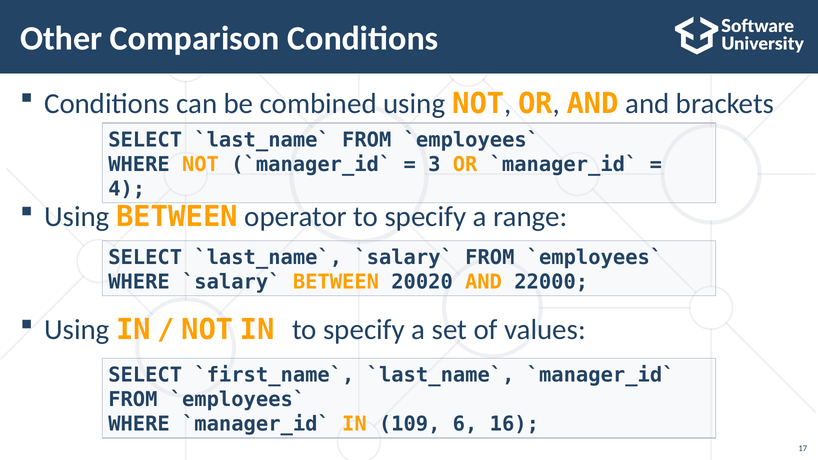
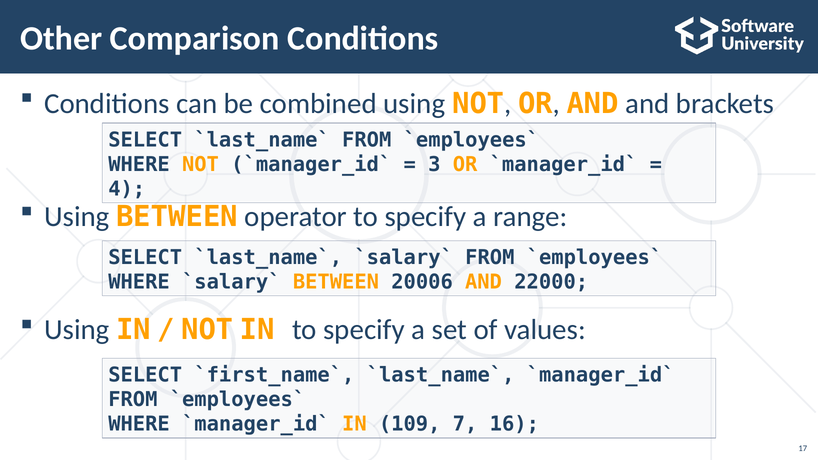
20020: 20020 -> 20006 (422, 282)
6: 6 -> 7 (465, 424)
